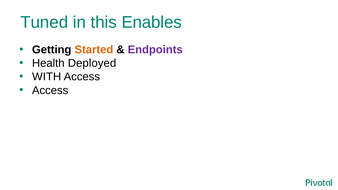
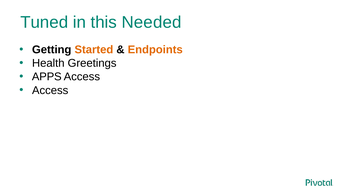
Enables: Enables -> Needed (152, 22)
Endpoints colour: purple -> orange (155, 50)
Deployed: Deployed -> Greetings (92, 63)
WITH: WITH -> APPS (47, 77)
